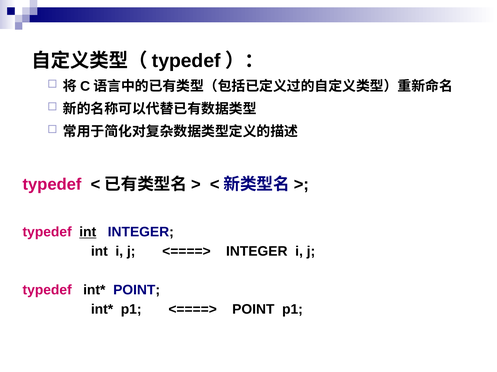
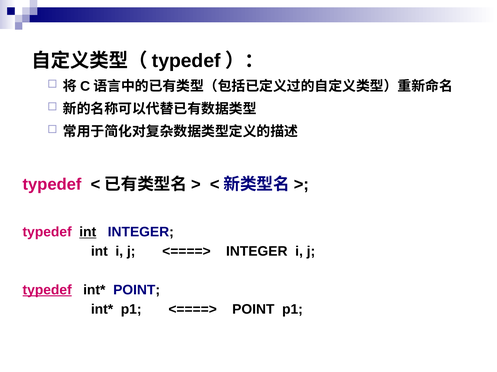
typedef underline: none -> present (47, 291)
